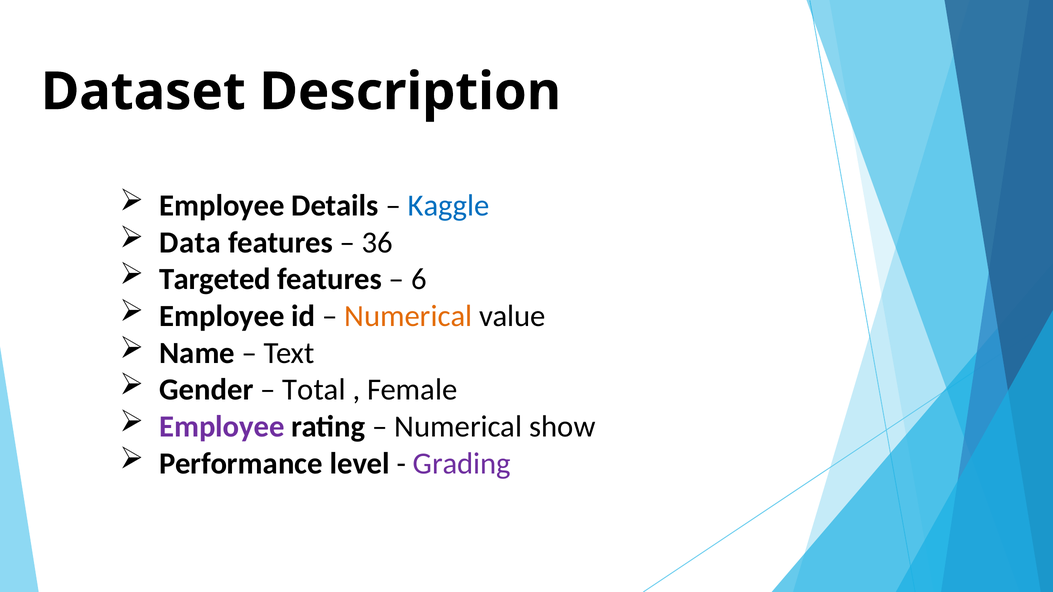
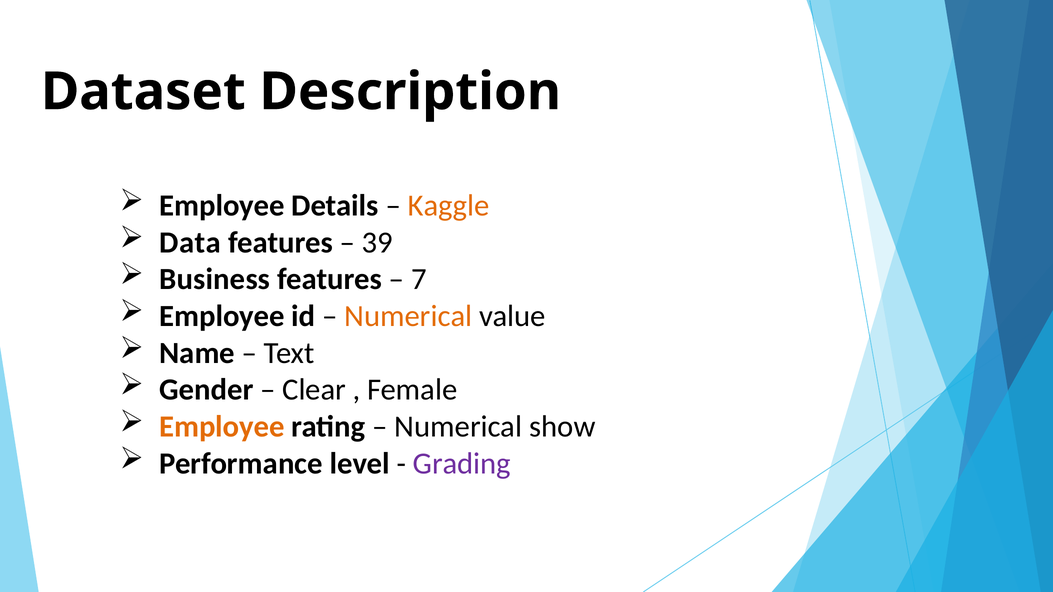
Kaggle colour: blue -> orange (449, 206)
36: 36 -> 39 (377, 243)
Targeted: Targeted -> Business (215, 279)
6: 6 -> 7 (419, 279)
Total: Total -> Clear (314, 390)
Employee colour: purple -> orange (222, 427)
